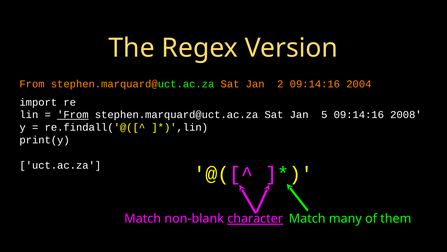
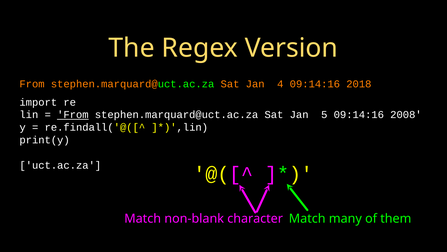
2: 2 -> 4 (280, 84)
2004: 2004 -> 2018 (359, 84)
character underline: present -> none (255, 218)
